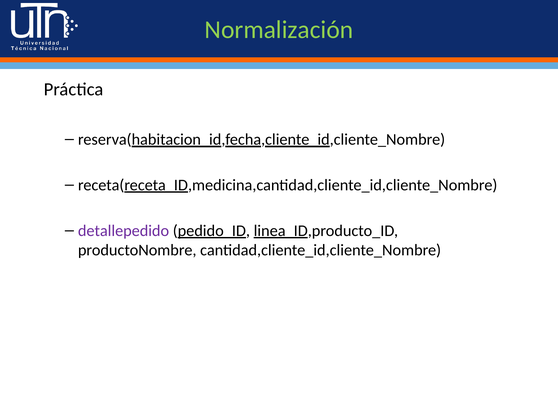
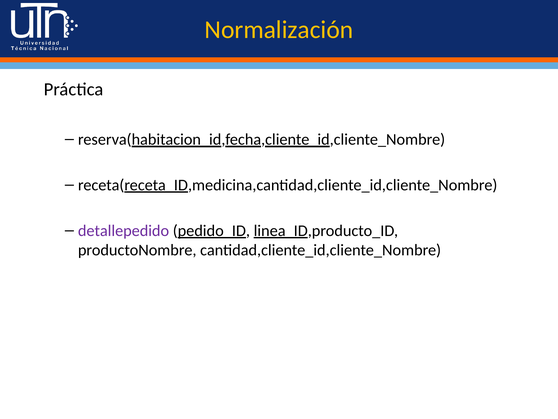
Normalización colour: light green -> yellow (279, 30)
